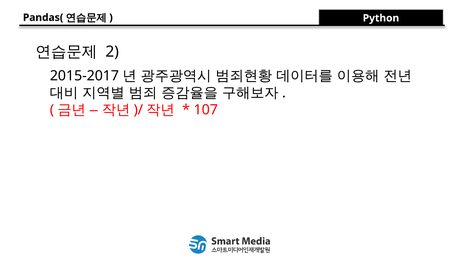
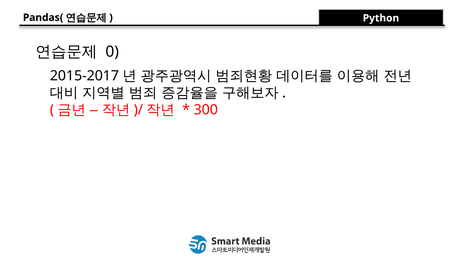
2: 2 -> 0 (112, 51)
107: 107 -> 300 (206, 110)
